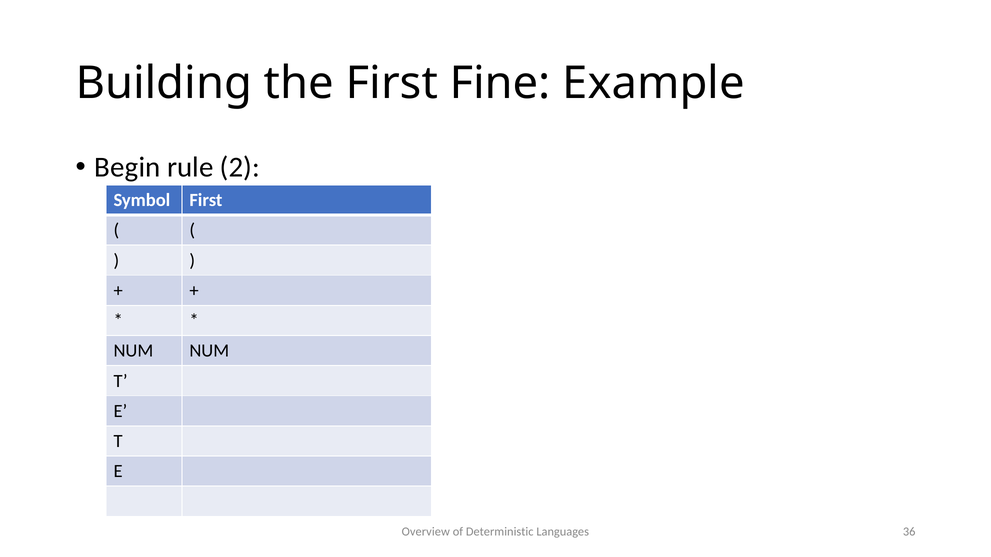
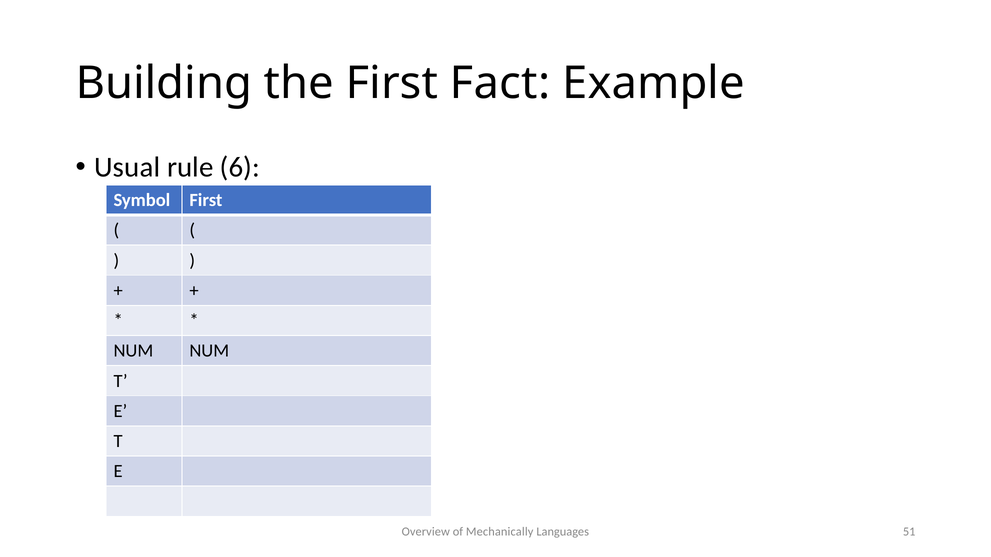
Fine: Fine -> Fact (500, 83)
Begin: Begin -> Usual (127, 168)
2: 2 -> 6 (240, 168)
Deterministic: Deterministic -> Mechanically (500, 532)
36: 36 -> 51 (909, 532)
